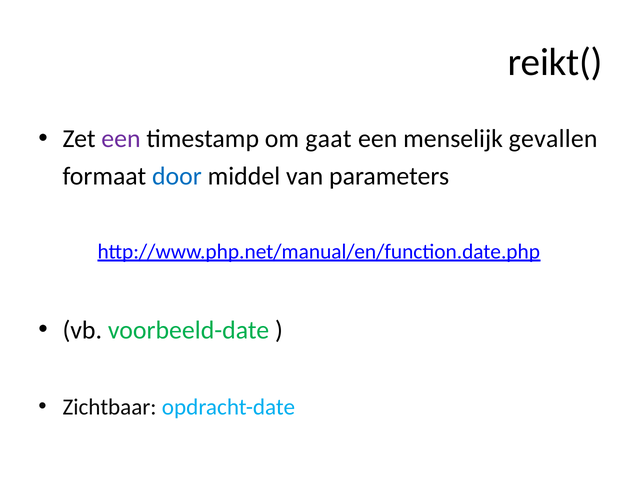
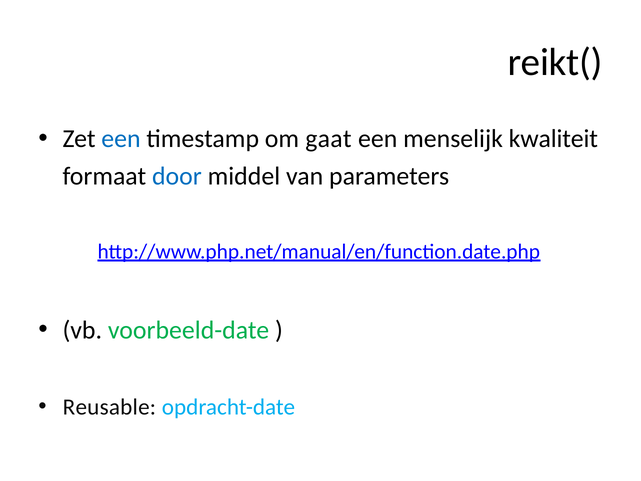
een colour: purple -> blue (121, 139)
gevallen: gevallen -> kwaliteit (553, 139)
Zichtbaar: Zichtbaar -> Reusable (109, 407)
